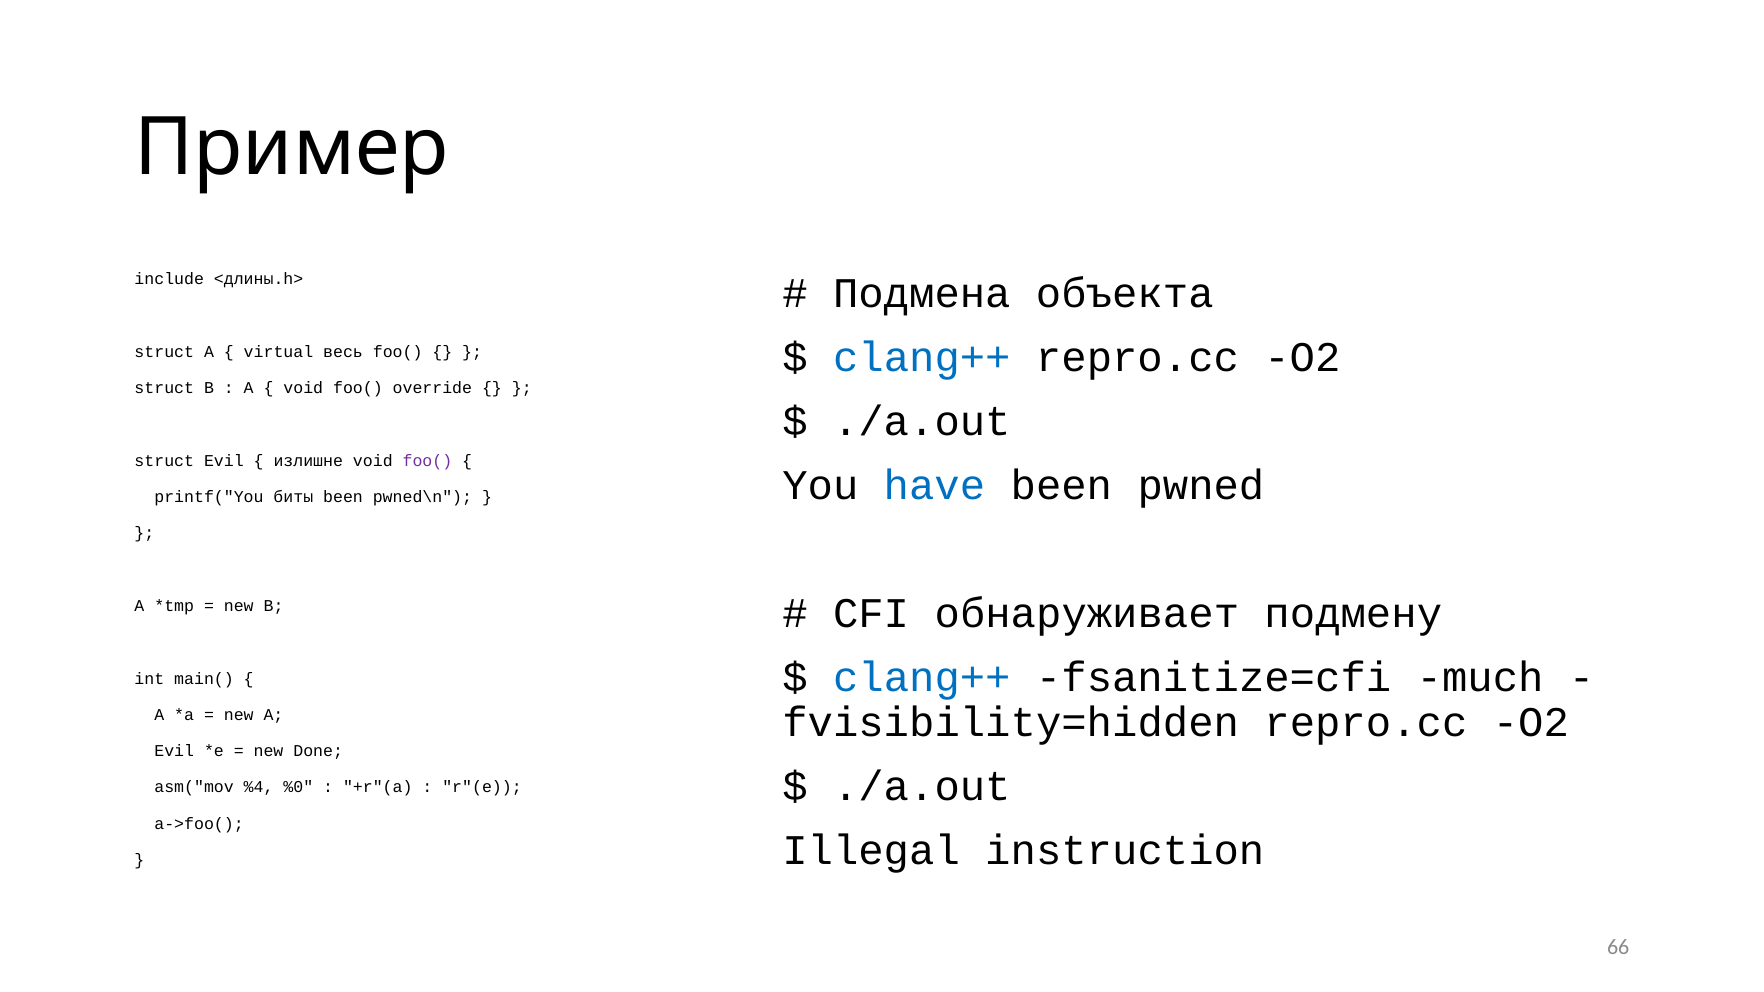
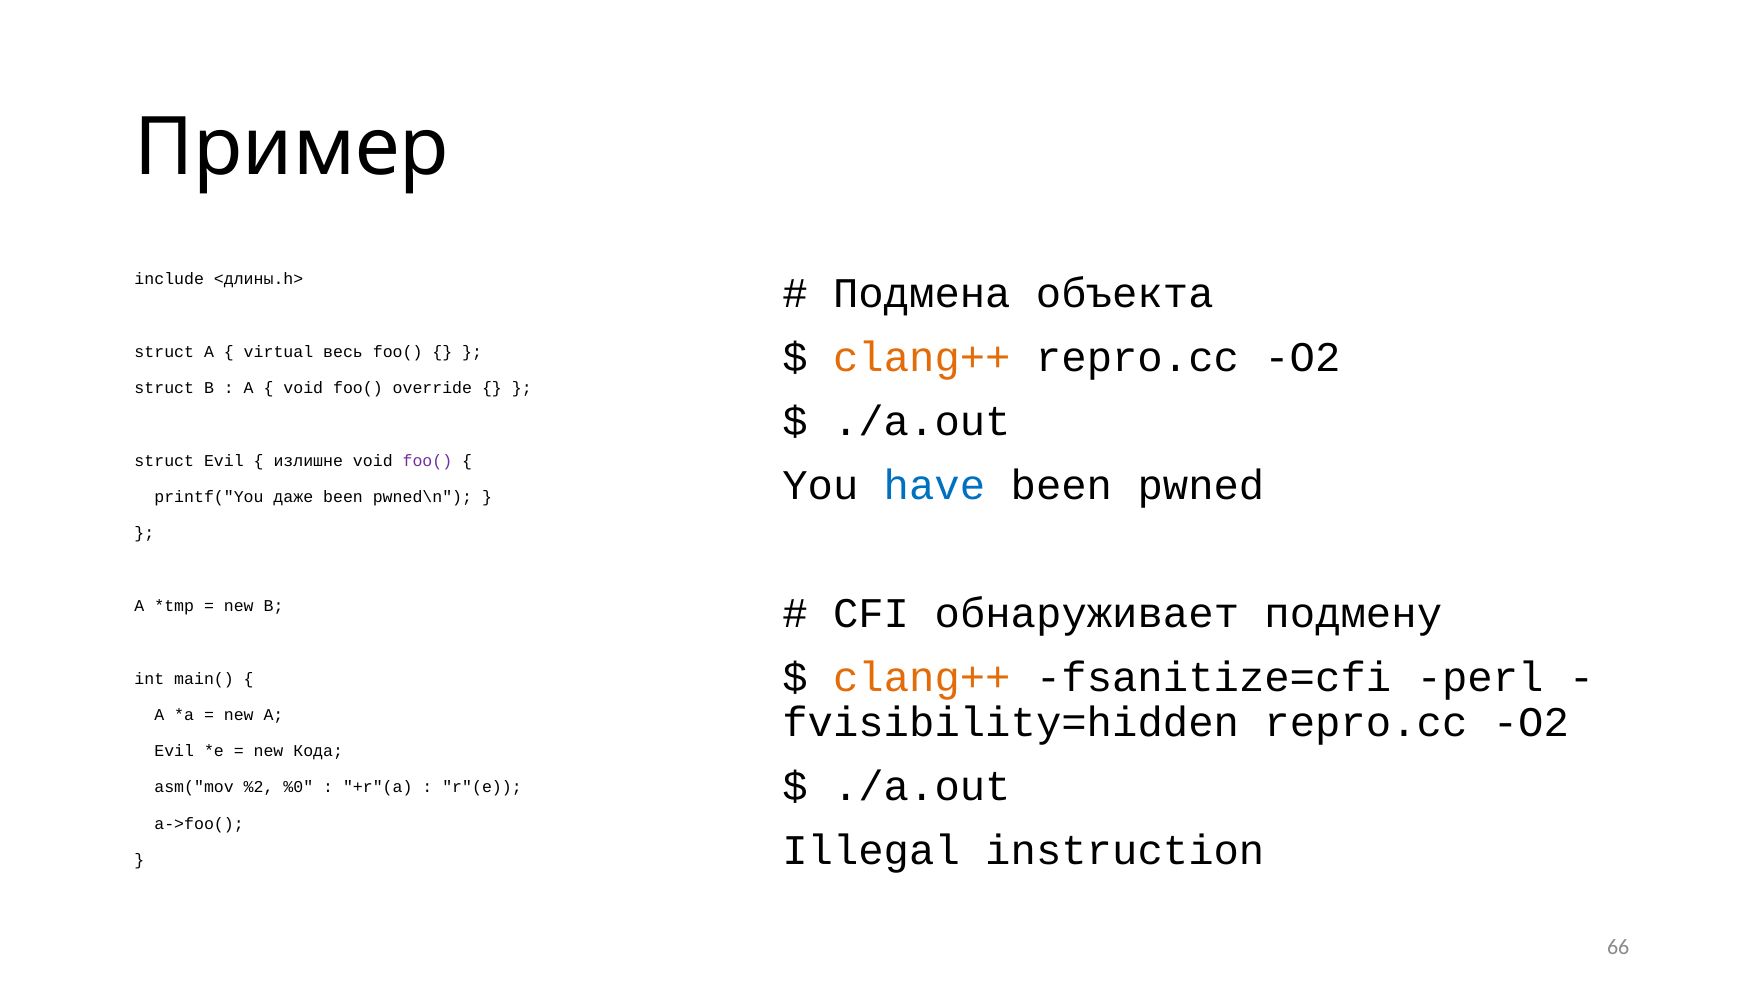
clang++ colour: blue -> orange (922, 357)
биты: биты -> даже (293, 497)
clang++ colour: blue -> orange (922, 677)
much: much -> perl (1480, 677)
Done: Done -> Кода (318, 751)
%4: %4 -> %2 (259, 788)
